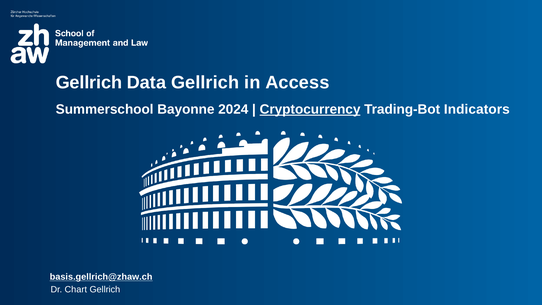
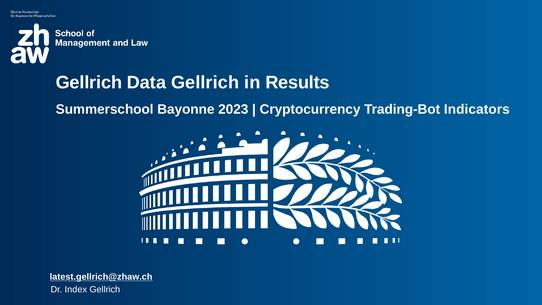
Access: Access -> Results (298, 82)
2024: 2024 -> 2023 (233, 109)
Cryptocurrency underline: present -> none (310, 109)
basis.gellrich@zhaw.ch: basis.gellrich@zhaw.ch -> latest.gellrich@zhaw.ch (101, 277)
Chart: Chart -> Index (76, 290)
